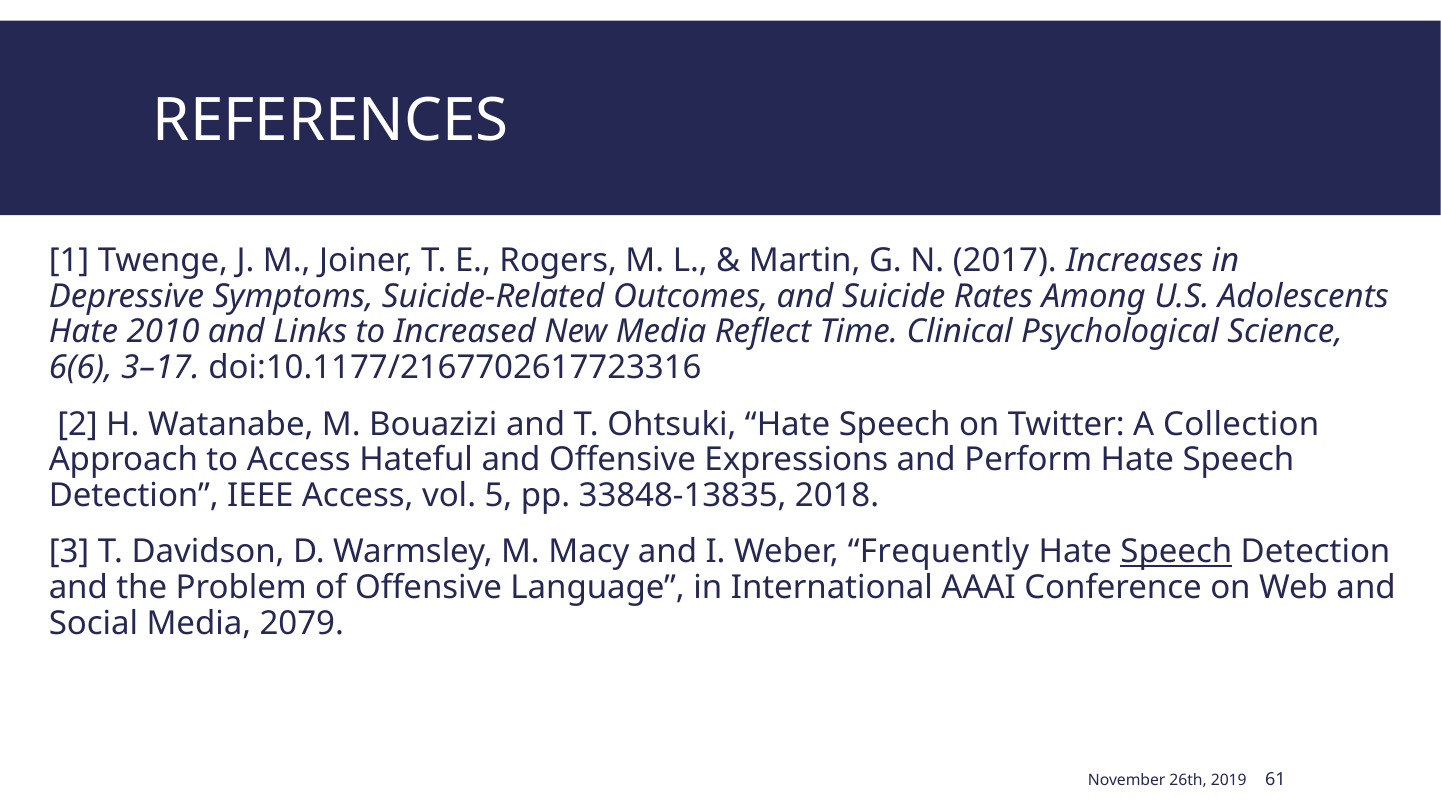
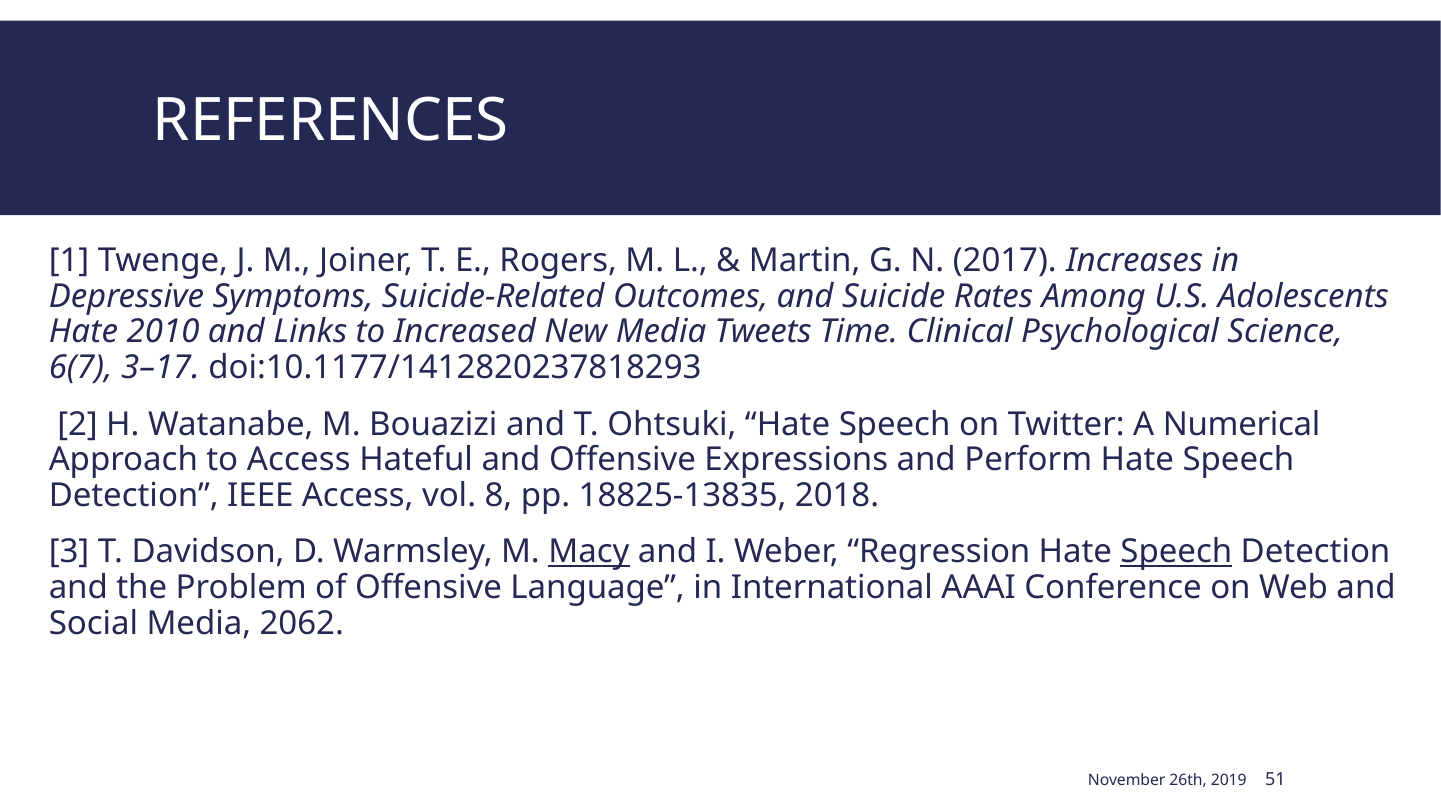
Reflect: Reflect -> Tweets (763, 332)
6(6: 6(6 -> 6(7 (81, 368)
doi:10.1177/2167702617723316: doi:10.1177/2167702617723316 -> doi:10.1177/1412820237818293 (455, 368)
Collection: Collection -> Numerical (1242, 424)
5: 5 -> 8 (498, 496)
33848-13835: 33848-13835 -> 18825-13835 (683, 496)
Macy underline: none -> present (589, 552)
Frequently: Frequently -> Regression (939, 552)
2079: 2079 -> 2062 (302, 624)
61: 61 -> 51 (1275, 780)
